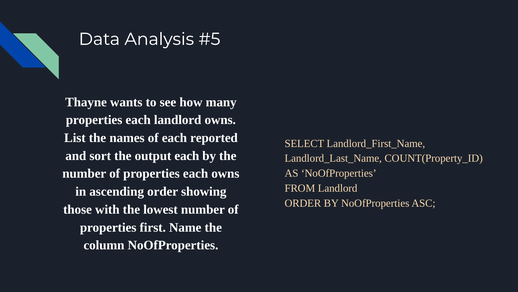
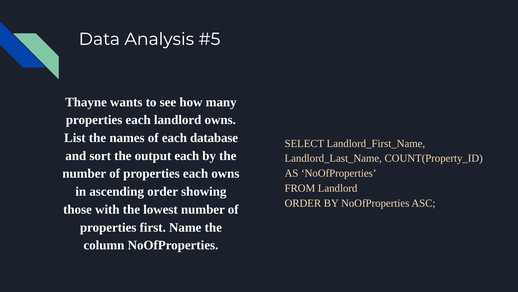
reported: reported -> database (214, 138)
